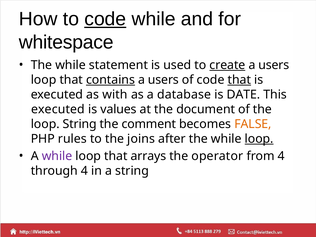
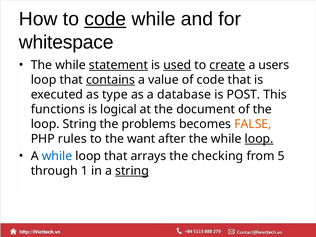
statement underline: none -> present (118, 65)
used underline: none -> present (177, 65)
users: users -> value (163, 80)
that underline: present -> none (239, 80)
with: with -> type (115, 95)
DATE: DATE -> POST (243, 95)
executed: executed -> functions (58, 109)
values: values -> logical (119, 109)
comment: comment -> problems (149, 124)
joins: joins -> want (141, 139)
while colour: purple -> blue (57, 156)
operator: operator -> checking (217, 156)
from 4: 4 -> 5 (281, 156)
through 4: 4 -> 1 (84, 171)
string underline: none -> present (132, 171)
